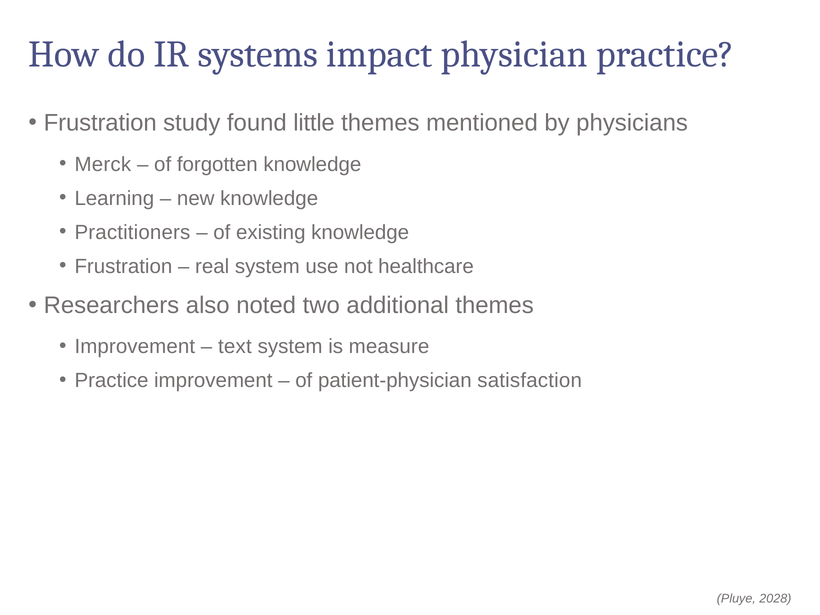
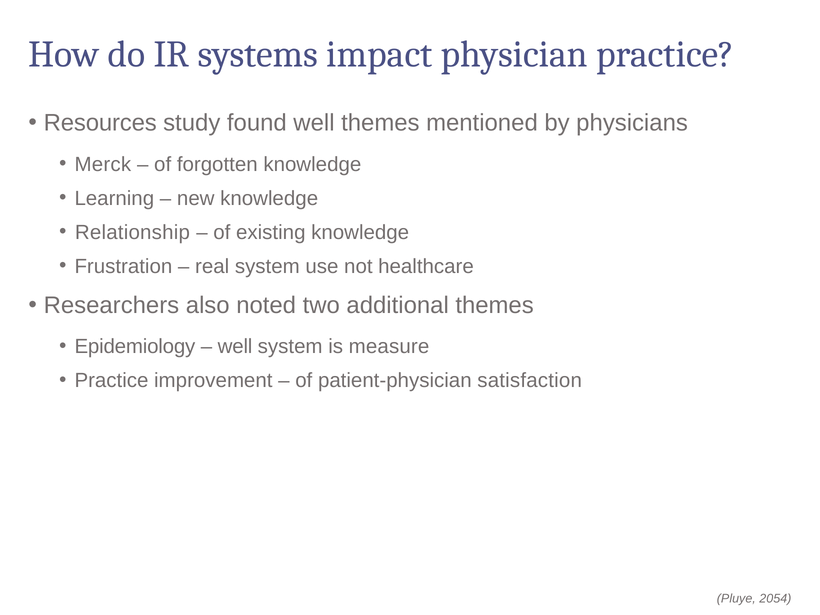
Frustration: Frustration -> Resources (100, 123)
found little: little -> well (314, 123)
Practitioners: Practitioners -> Relationship (132, 232)
Improvement: Improvement -> Epidemiology (135, 347)
text: text -> well (235, 347)
2028: 2028 -> 2054 (775, 599)
